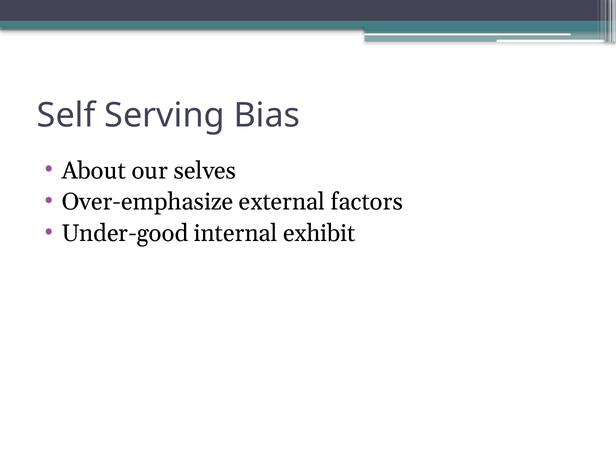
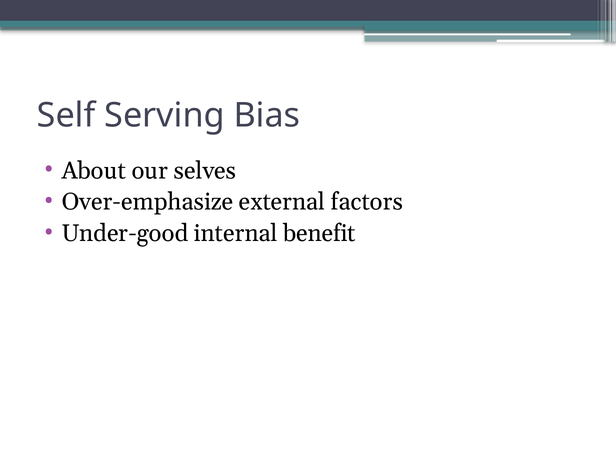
exhibit: exhibit -> benefit (319, 233)
